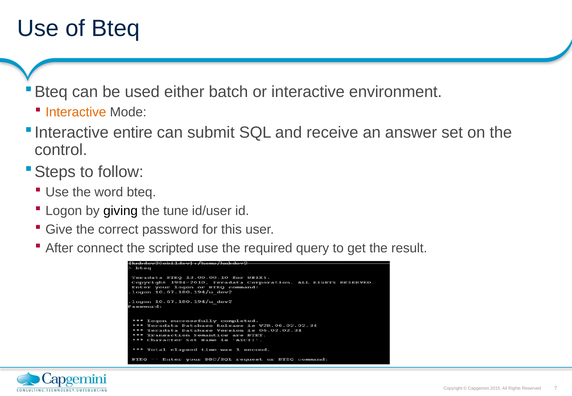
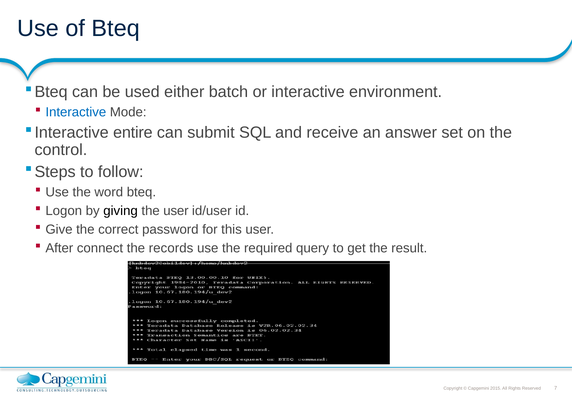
Interactive colour: orange -> blue (76, 112)
the tune: tune -> user (176, 211)
scripted: scripted -> records (171, 248)
